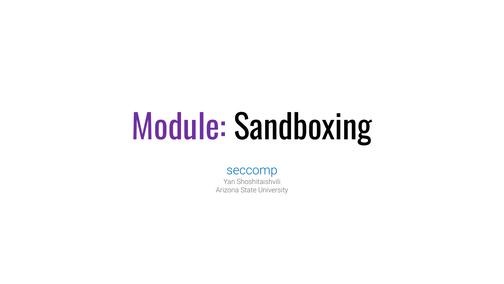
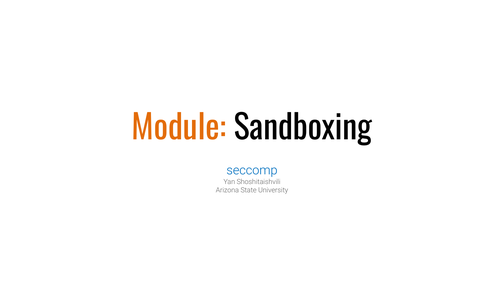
Module colour: purple -> orange (179, 128)
